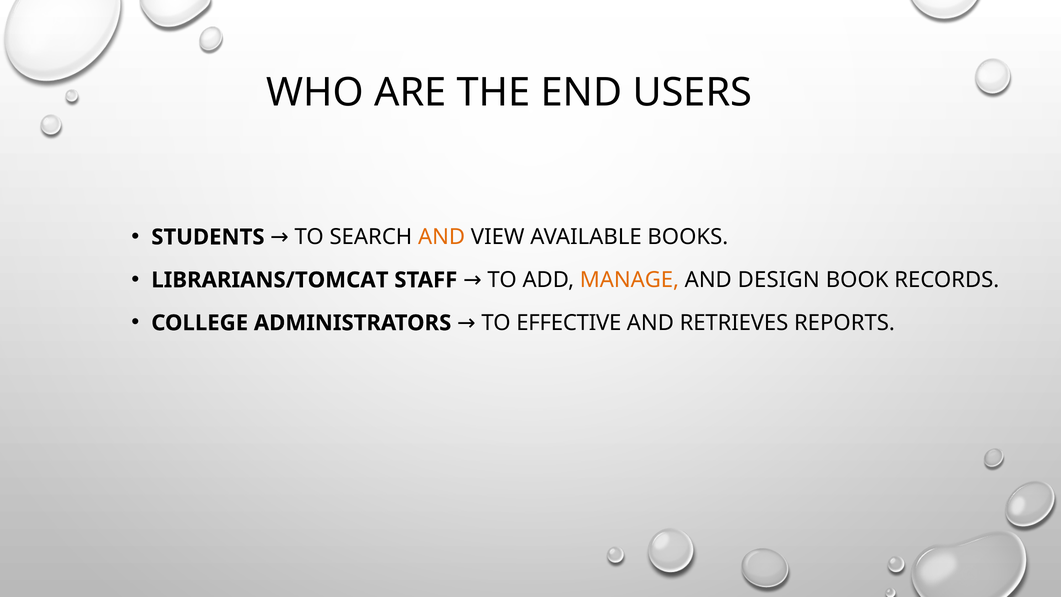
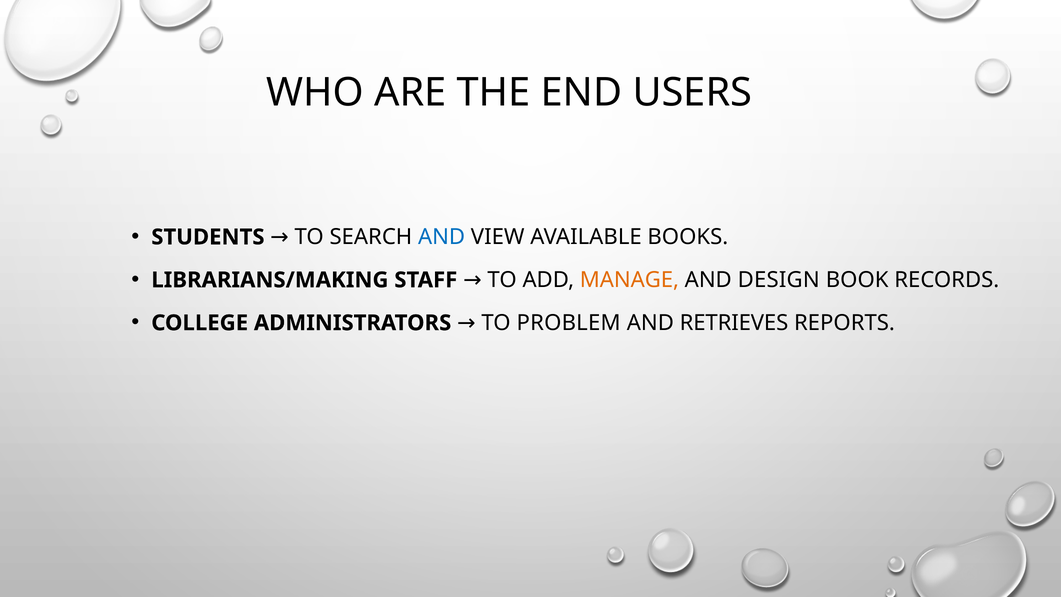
AND colour: orange -> blue (442, 237)
LIBRARIANS/TOMCAT: LIBRARIANS/TOMCAT -> LIBRARIANS/MAKING (270, 280)
EFFECTIVE: EFFECTIVE -> PROBLEM (569, 323)
